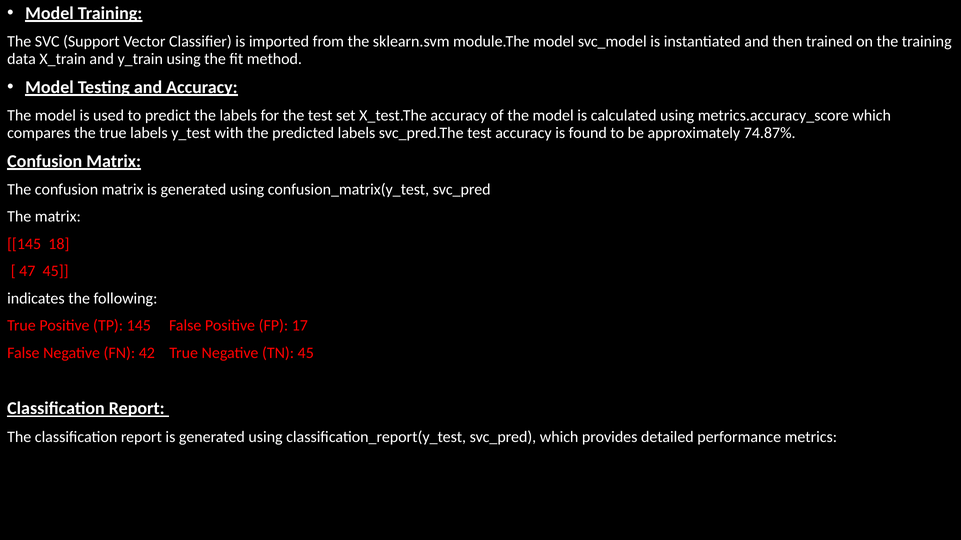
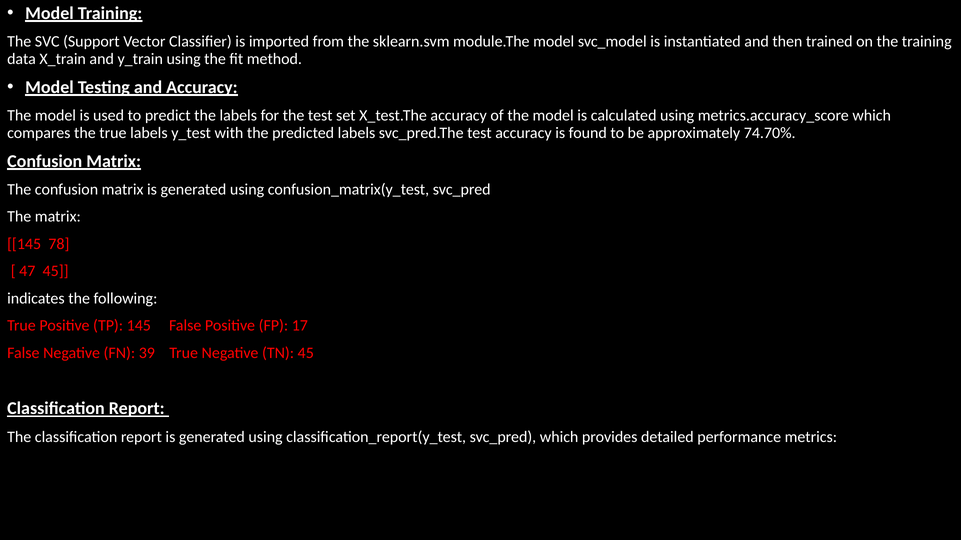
74.87%: 74.87% -> 74.70% (770, 133)
18: 18 -> 78 (59, 244)
42: 42 -> 39 (147, 353)
